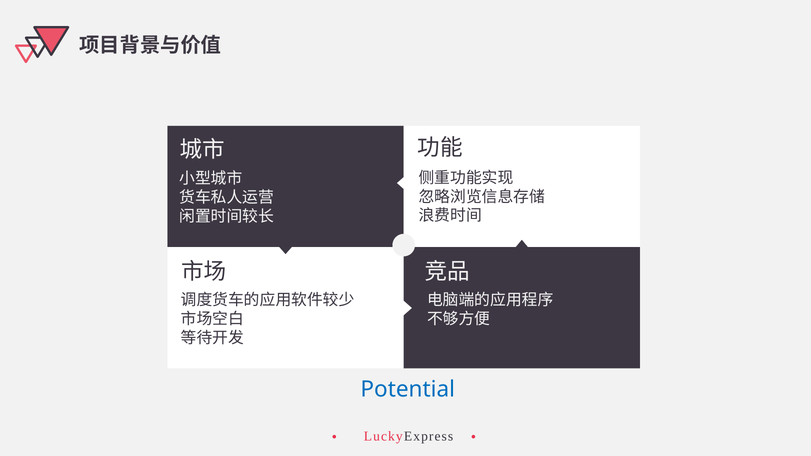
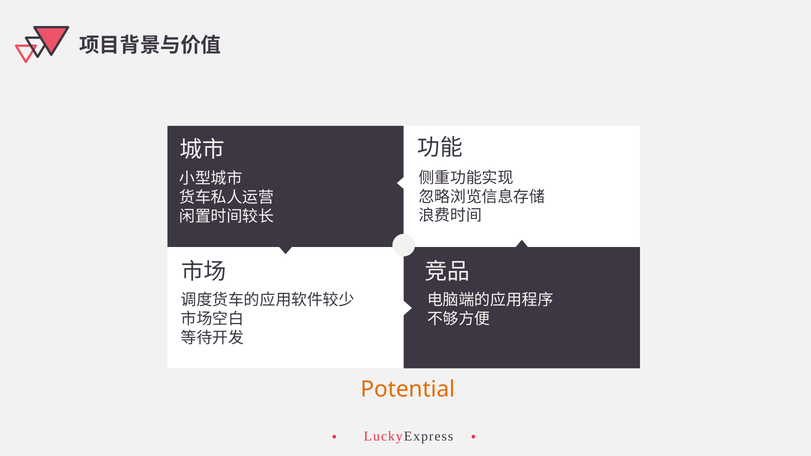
Potential colour: blue -> orange (408, 390)
